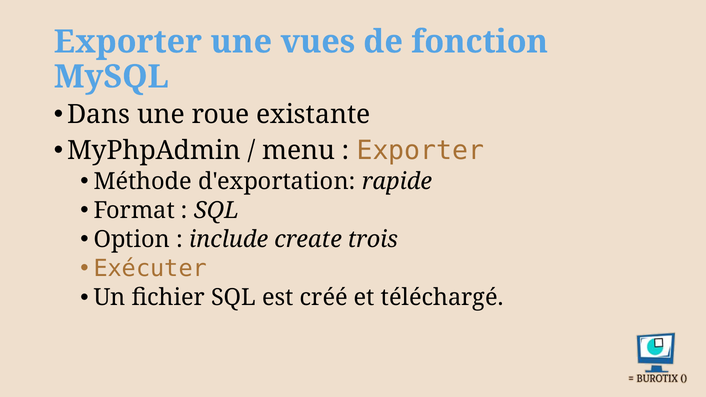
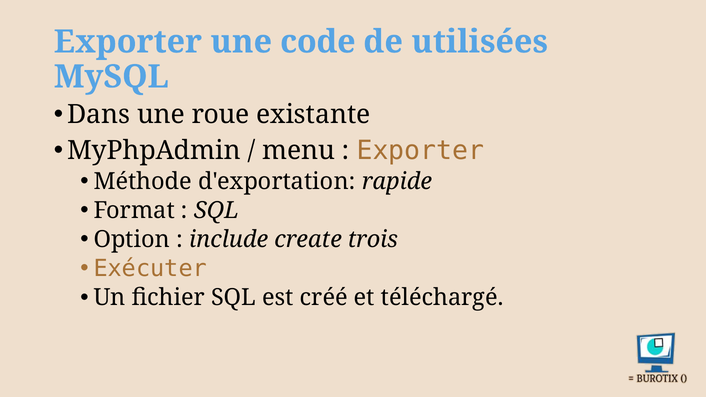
vues: vues -> code (318, 42)
fonction: fonction -> utilisées (480, 42)
